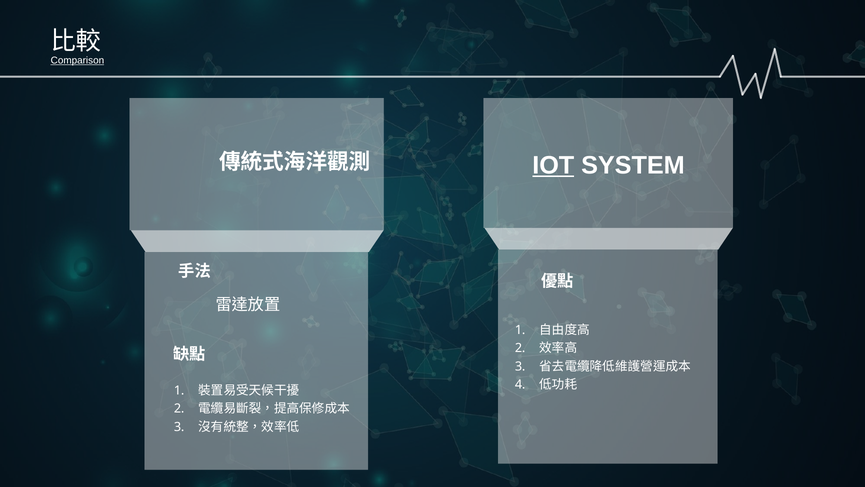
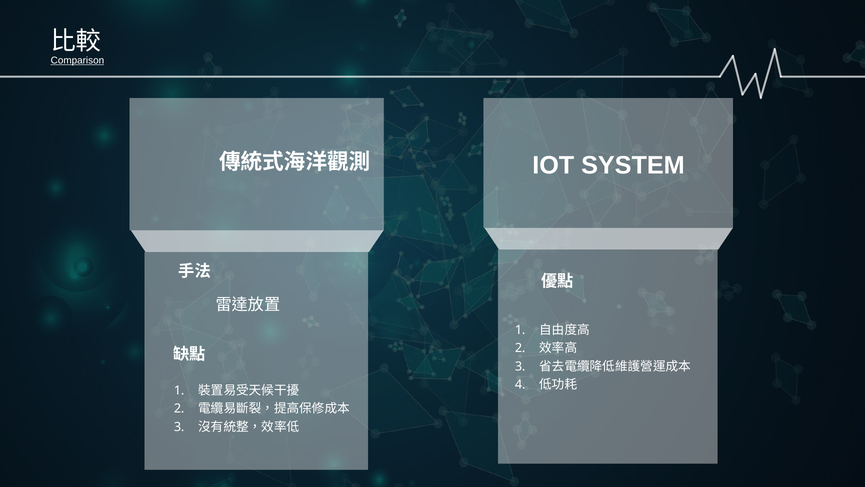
IOT underline: present -> none (553, 165)
